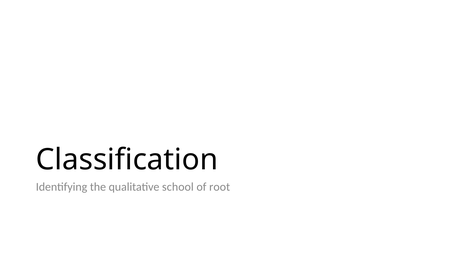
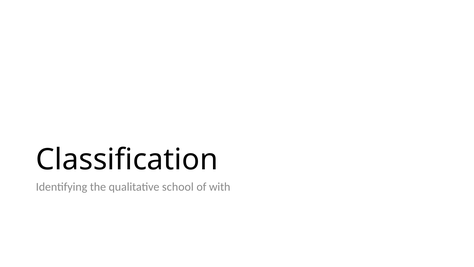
root: root -> with (220, 187)
